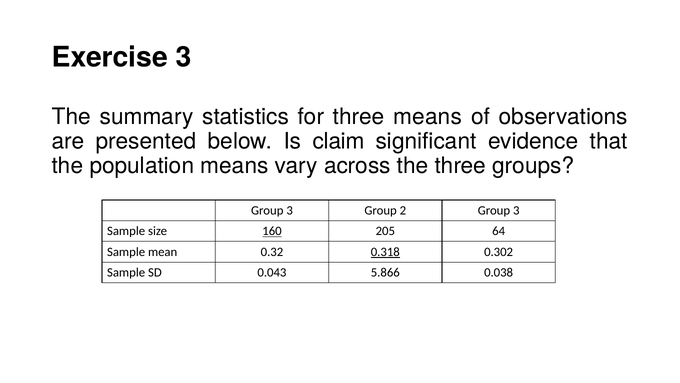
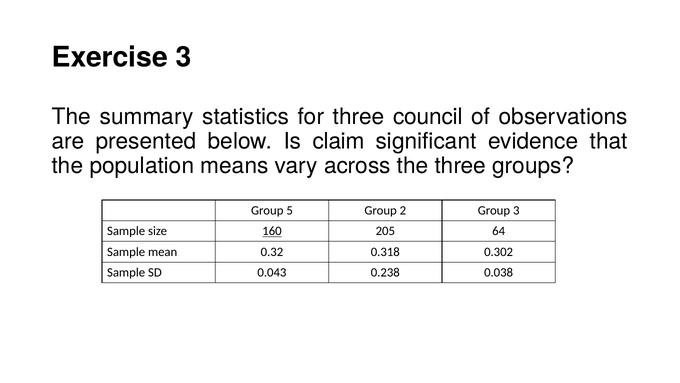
three means: means -> council (428, 116)
3: 3 -> 5 (290, 210)
0.318 underline: present -> none (385, 252)
5.866: 5.866 -> 0.238 (385, 272)
